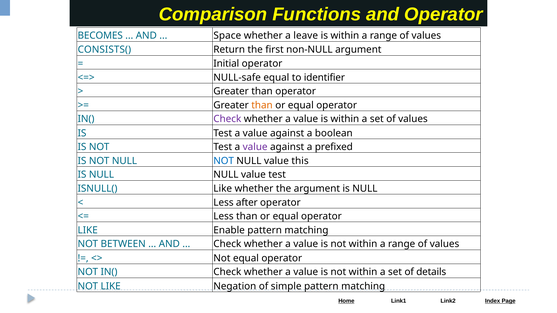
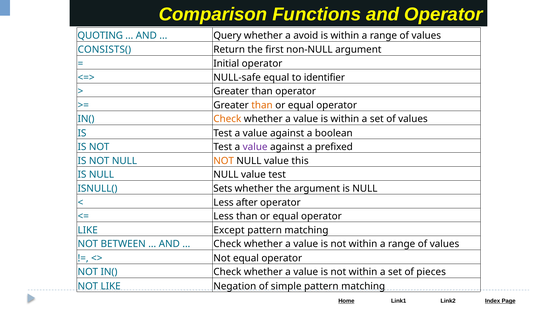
BECOMES: BECOMES -> QUOTING (100, 36)
Space: Space -> Query (227, 36)
leave: leave -> avoid (306, 36)
Check colour: purple -> orange (227, 119)
NOT colour: blue -> orange (224, 161)
ISNULL( Like: Like -> Sets (223, 189)
Enable: Enable -> Except (229, 230)
details: details -> pieces (431, 272)
